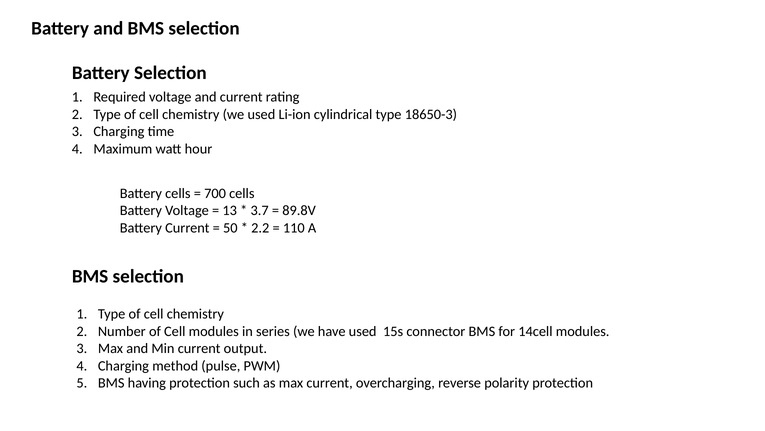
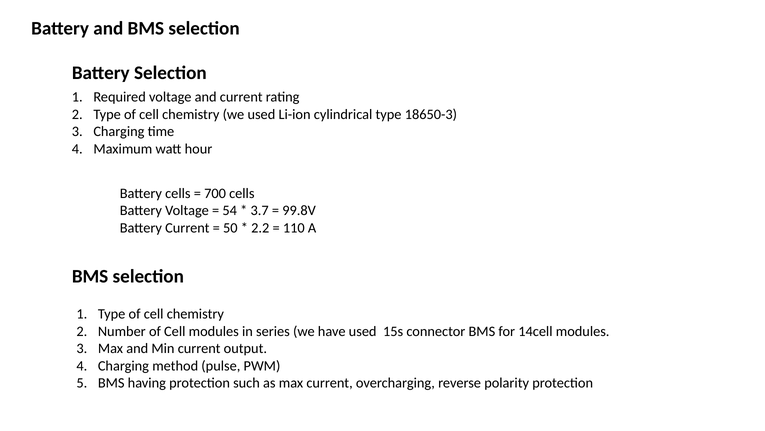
13: 13 -> 54 (230, 210)
89.8V: 89.8V -> 99.8V (299, 210)
